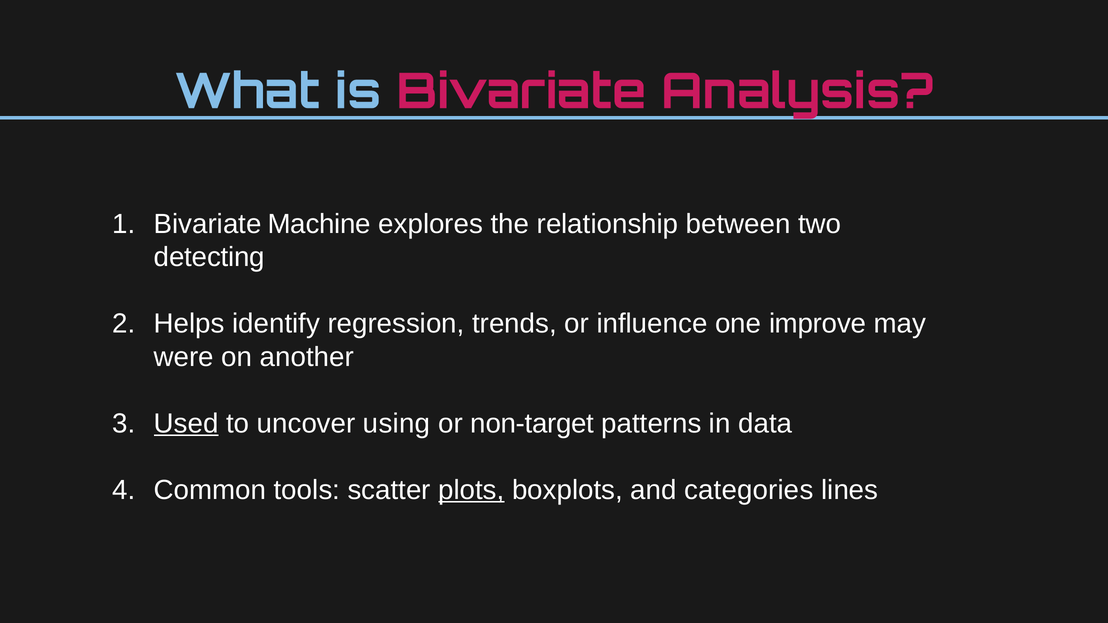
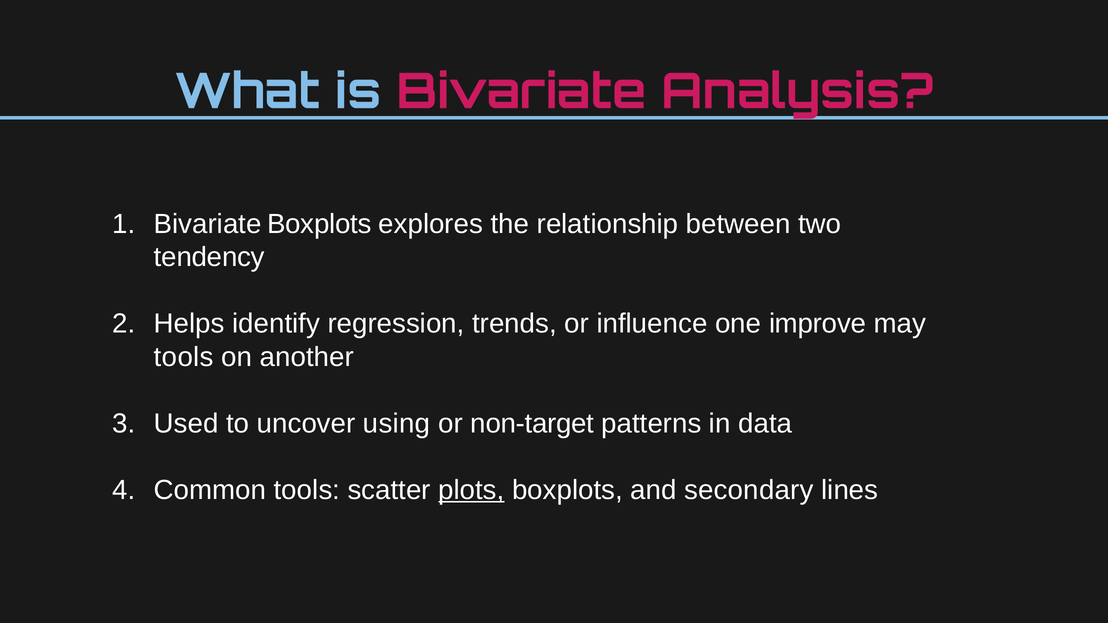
Bivariate Machine: Machine -> Boxplots (319, 224)
detecting: detecting -> tendency (209, 257)
were: were -> tools (184, 357)
Used underline: present -> none (186, 424)
categories: categories -> secondary (749, 490)
